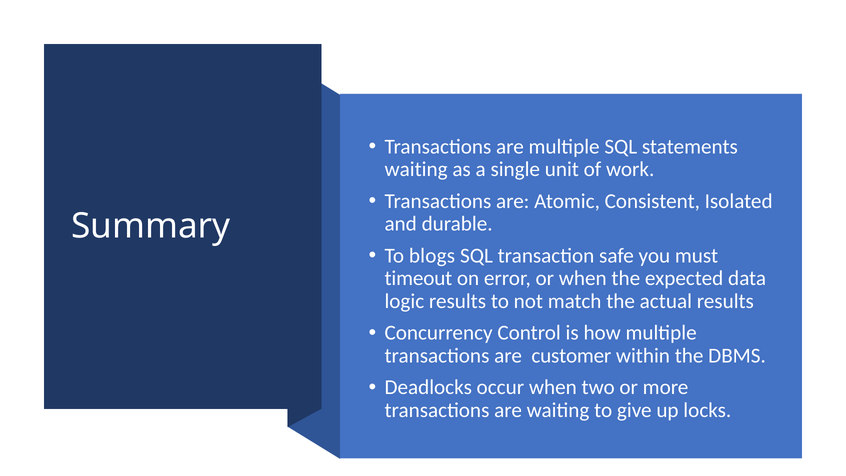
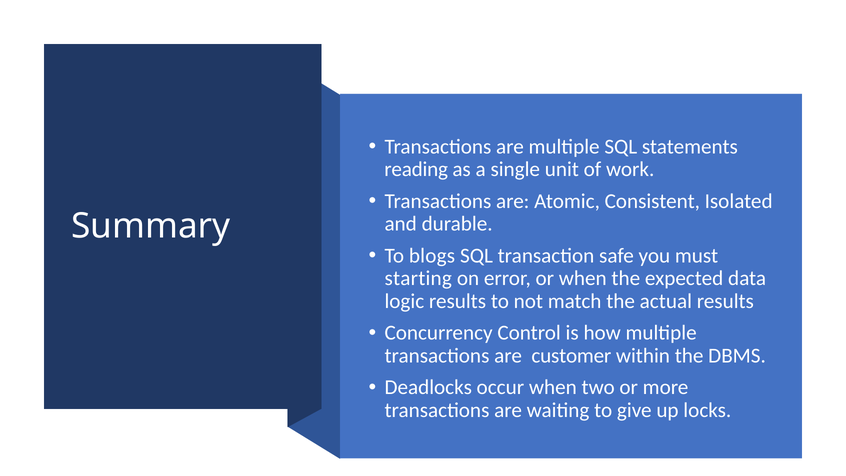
waiting: waiting -> reading (416, 169)
timeout: timeout -> starting (418, 278)
